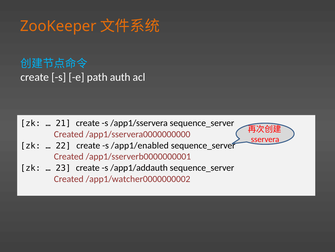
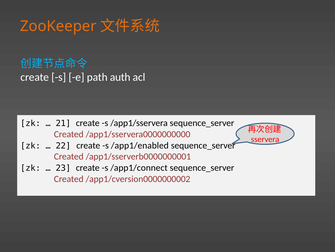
/app1/addauth: /app1/addauth -> /app1/connect (139, 167)
/app1/watcher0000000002: /app1/watcher0000000002 -> /app1/cversion0000000002 (138, 179)
